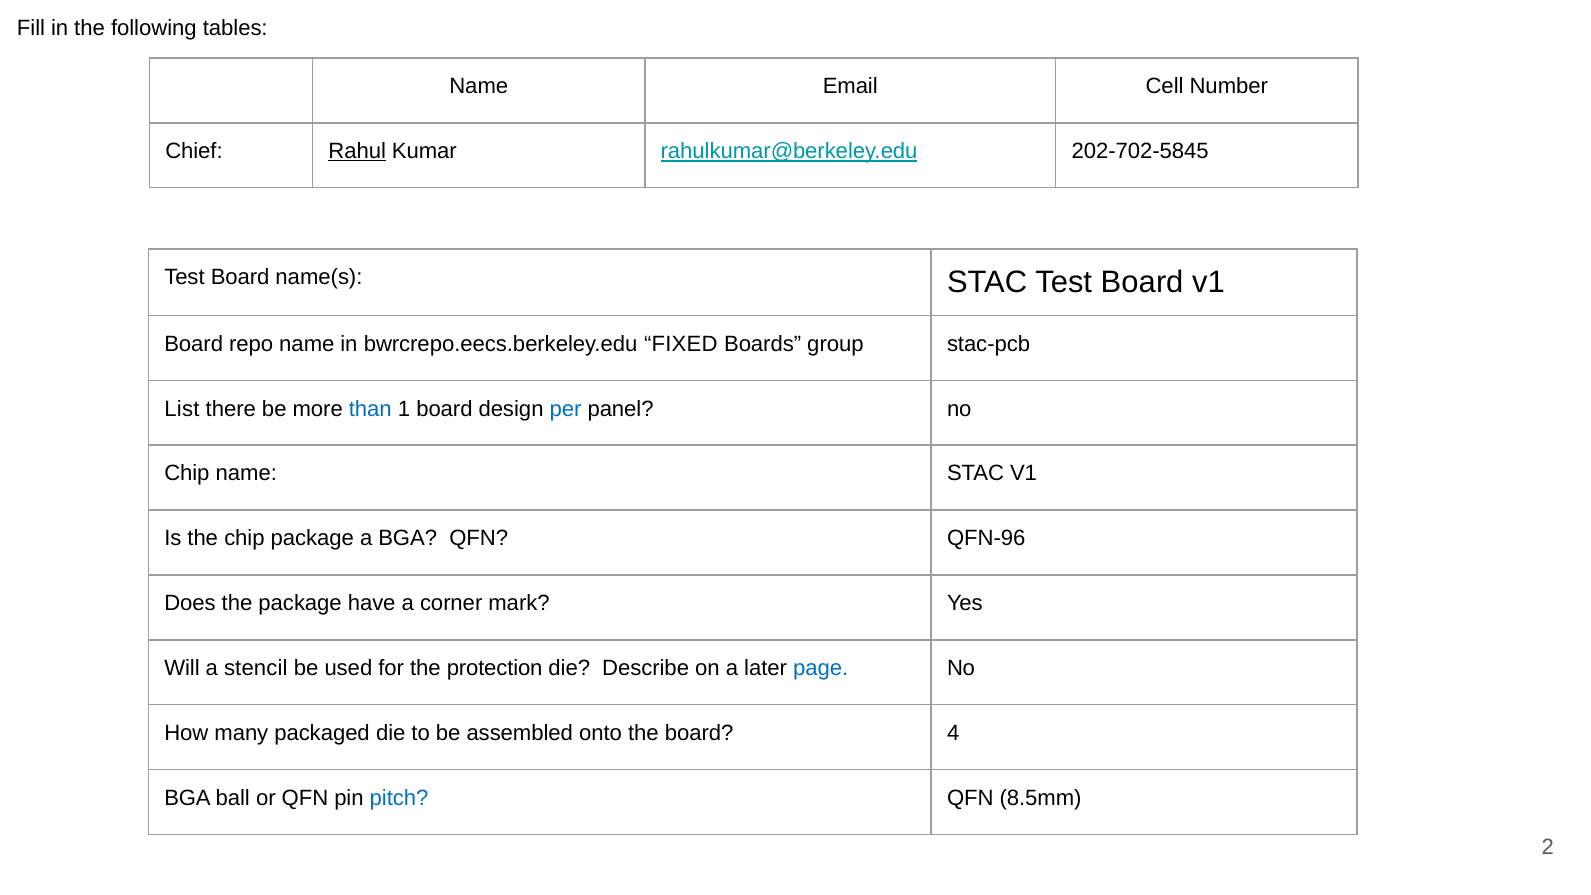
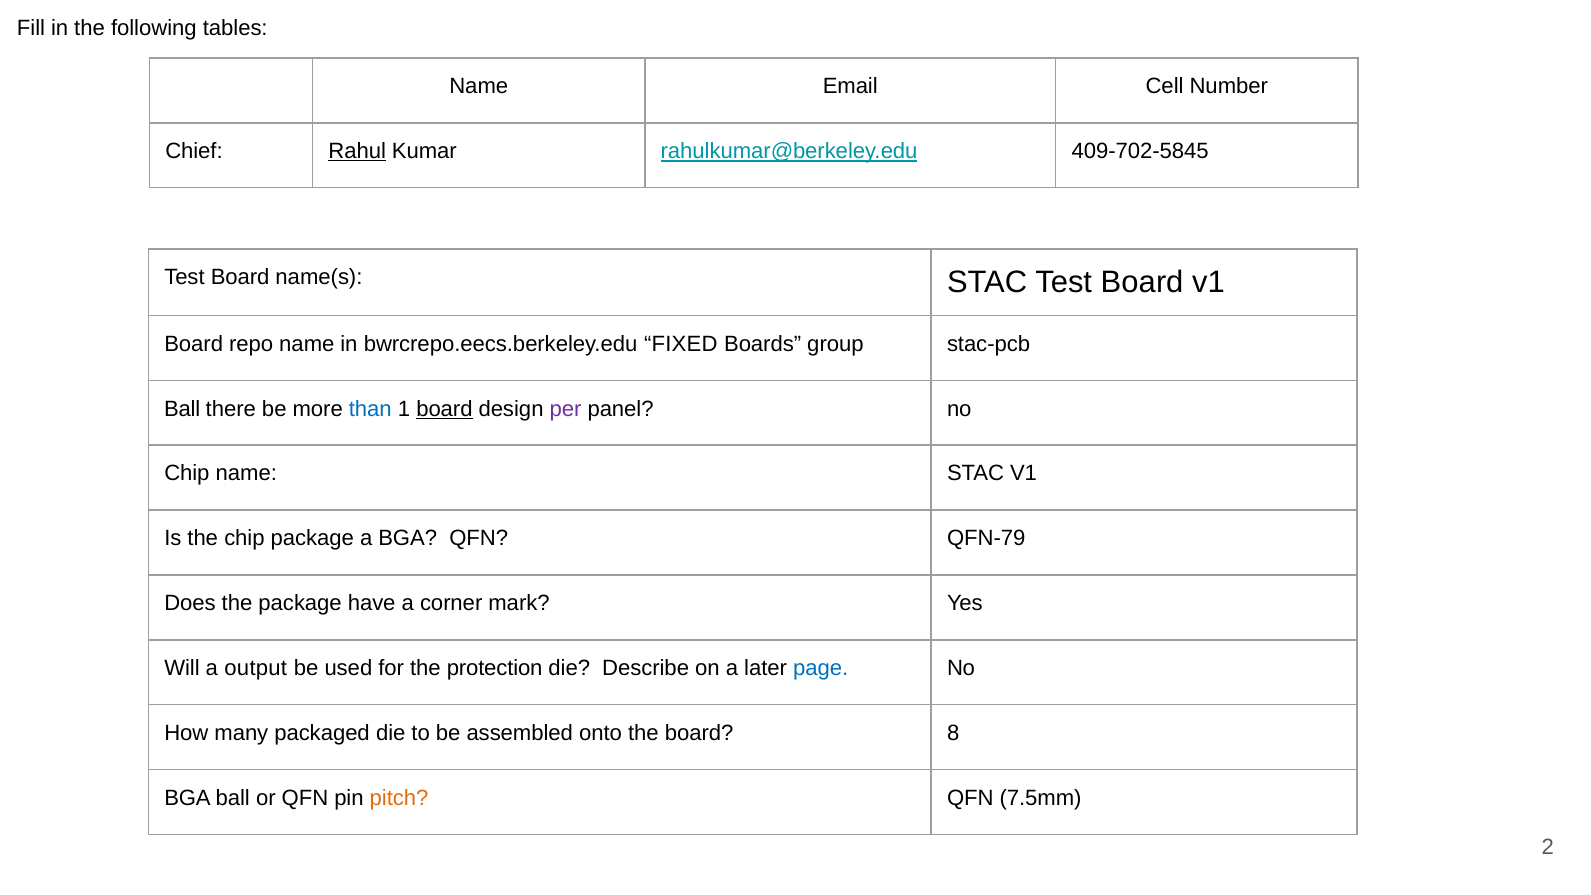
202-702-5845: 202-702-5845 -> 409-702-5845 (1140, 151)
List: List -> Ball (182, 409)
board underline: none -> present (444, 409)
per colour: blue -> purple (566, 409)
QFN-96: QFN-96 -> QFN-79 (986, 539)
stencil: stencil -> output (256, 668)
4: 4 -> 8 (953, 733)
pitch colour: blue -> orange (399, 798)
8.5mm: 8.5mm -> 7.5mm (1040, 798)
